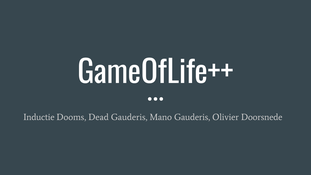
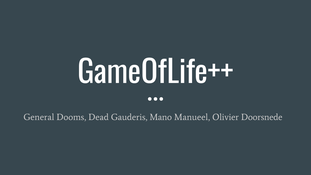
Inductie: Inductie -> General (39, 117)
Mano Gauderis: Gauderis -> Manueel (192, 117)
